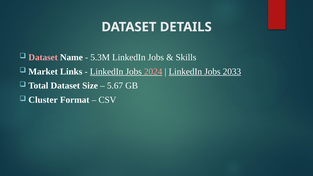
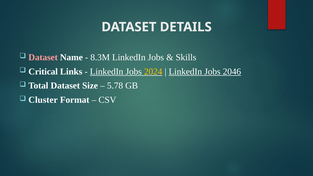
5.3M: 5.3M -> 8.3M (100, 57)
Market: Market -> Critical (43, 72)
2024 colour: pink -> yellow (153, 72)
2033: 2033 -> 2046 (232, 72)
5.67: 5.67 -> 5.78 (115, 86)
